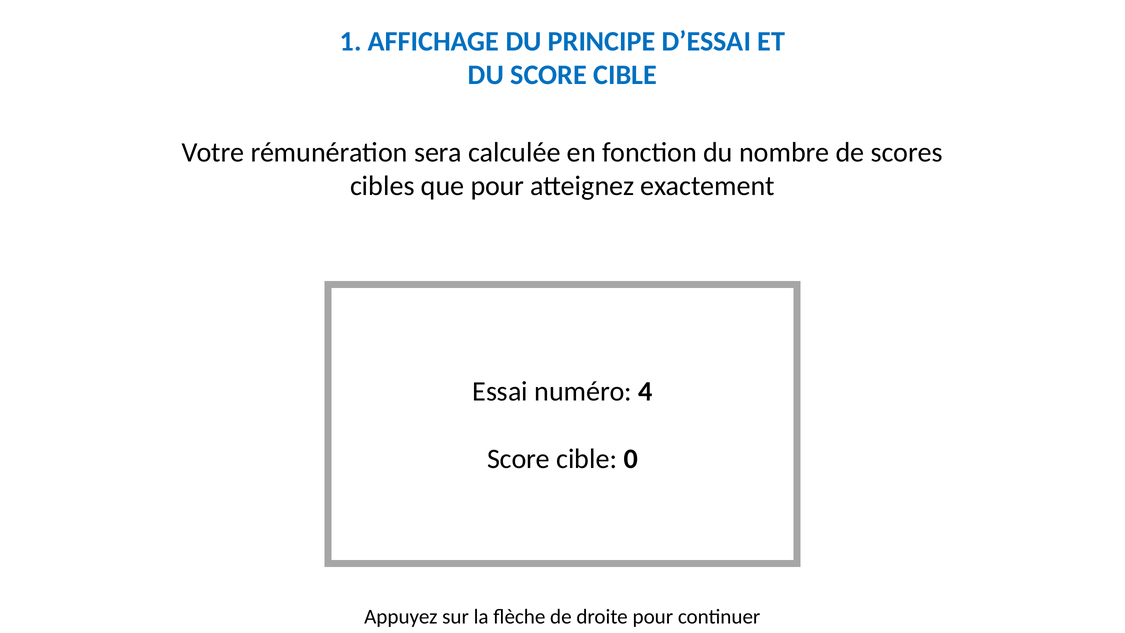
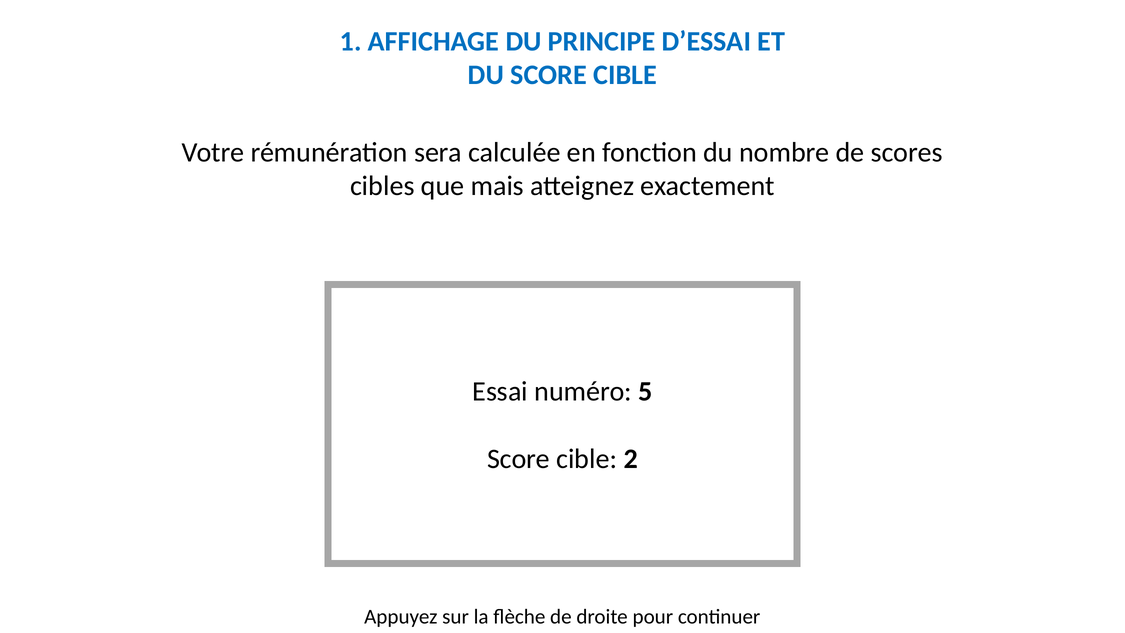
que pour: pour -> mais (497, 186)
4: 4 -> 5 (646, 391)
0: 0 -> 2 (631, 459)
